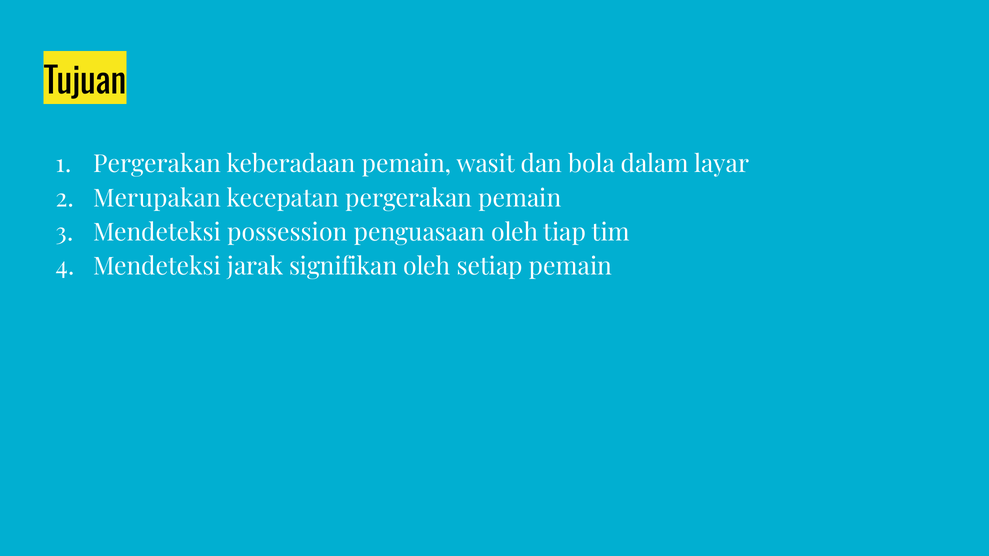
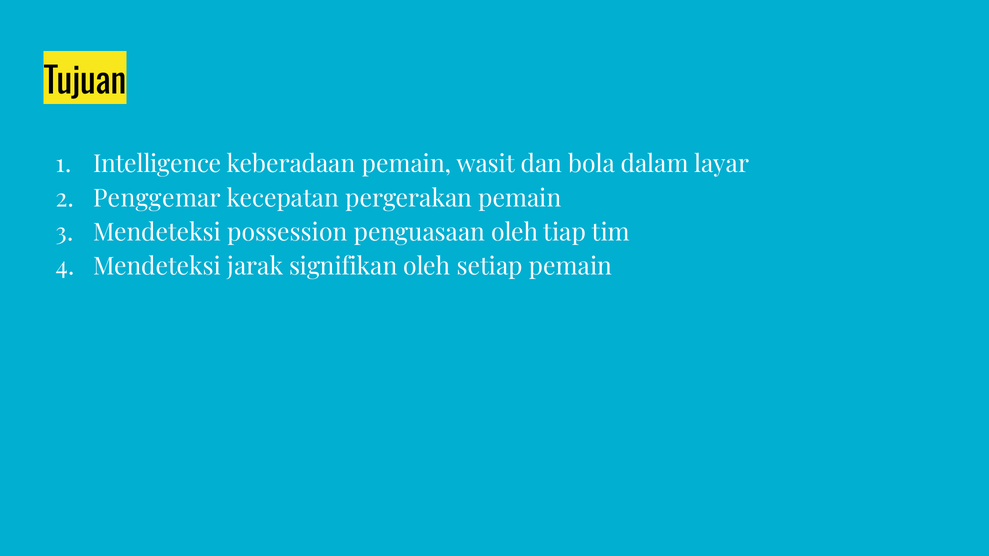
Pergerakan: Pergerakan -> Intelligence (157, 164)
Merupakan: Merupakan -> Penggemar (157, 198)
